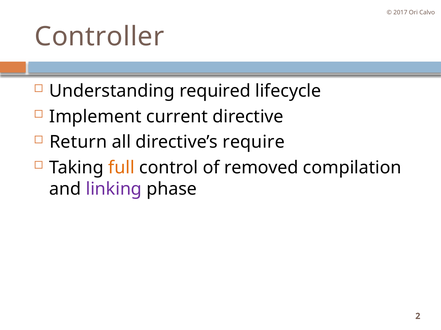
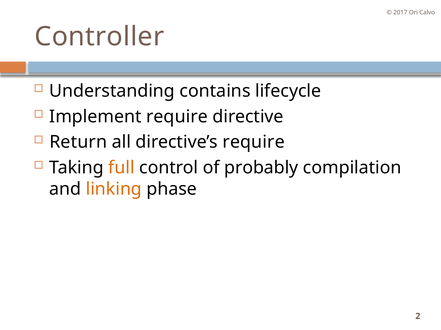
required: required -> contains (215, 91)
Implement current: current -> require (177, 117)
removed: removed -> probably (261, 168)
linking colour: purple -> orange (114, 189)
